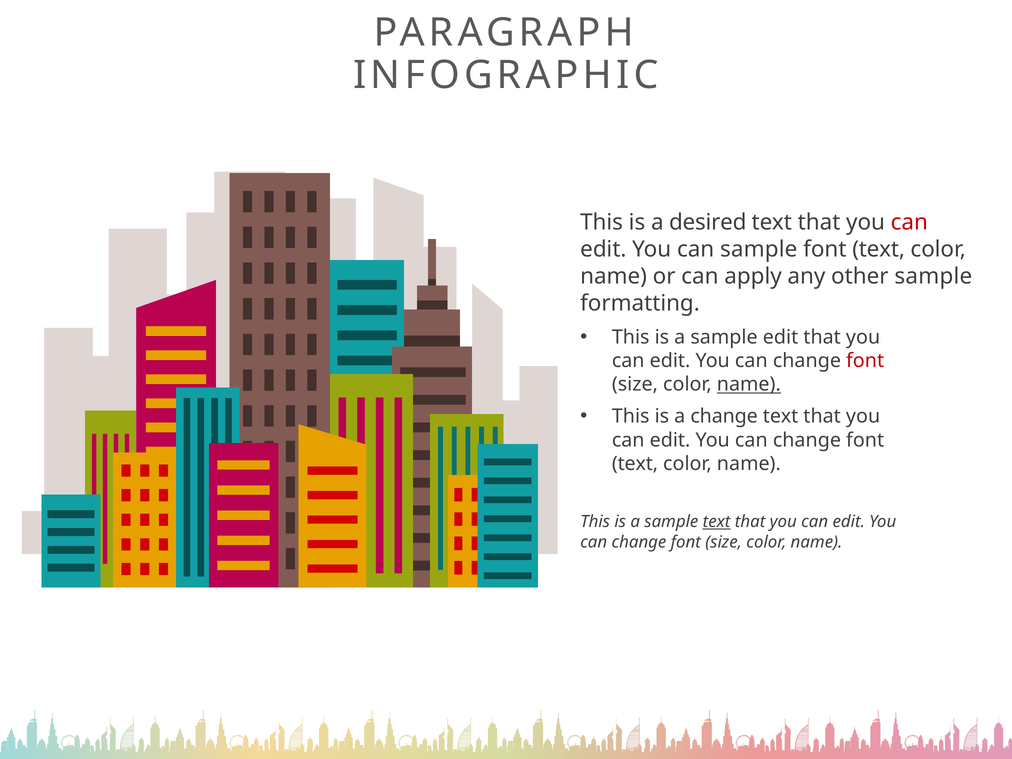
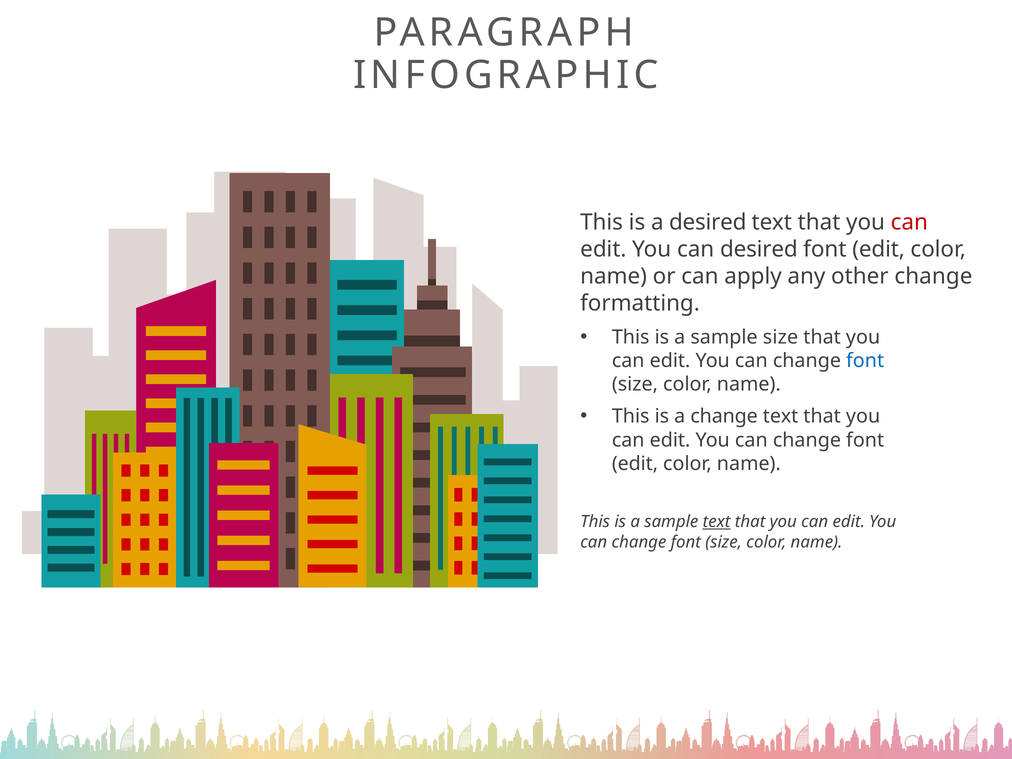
can sample: sample -> desired (759, 249)
text: text -> edit (879, 249)
other sample: sample -> change (933, 276)
sample edit: edit -> size (780, 337)
font colour: red -> blue (865, 361)
name underline: present -> none (749, 384)
text: text -> edit (635, 464)
